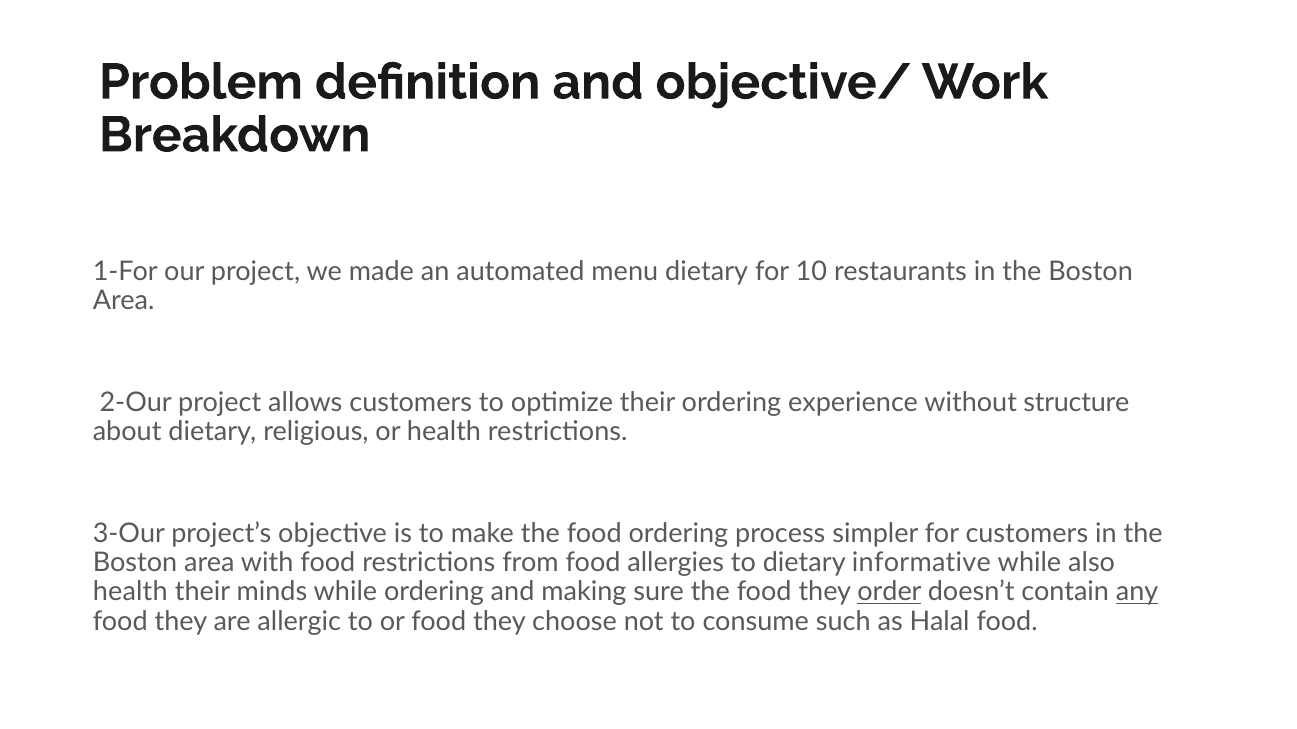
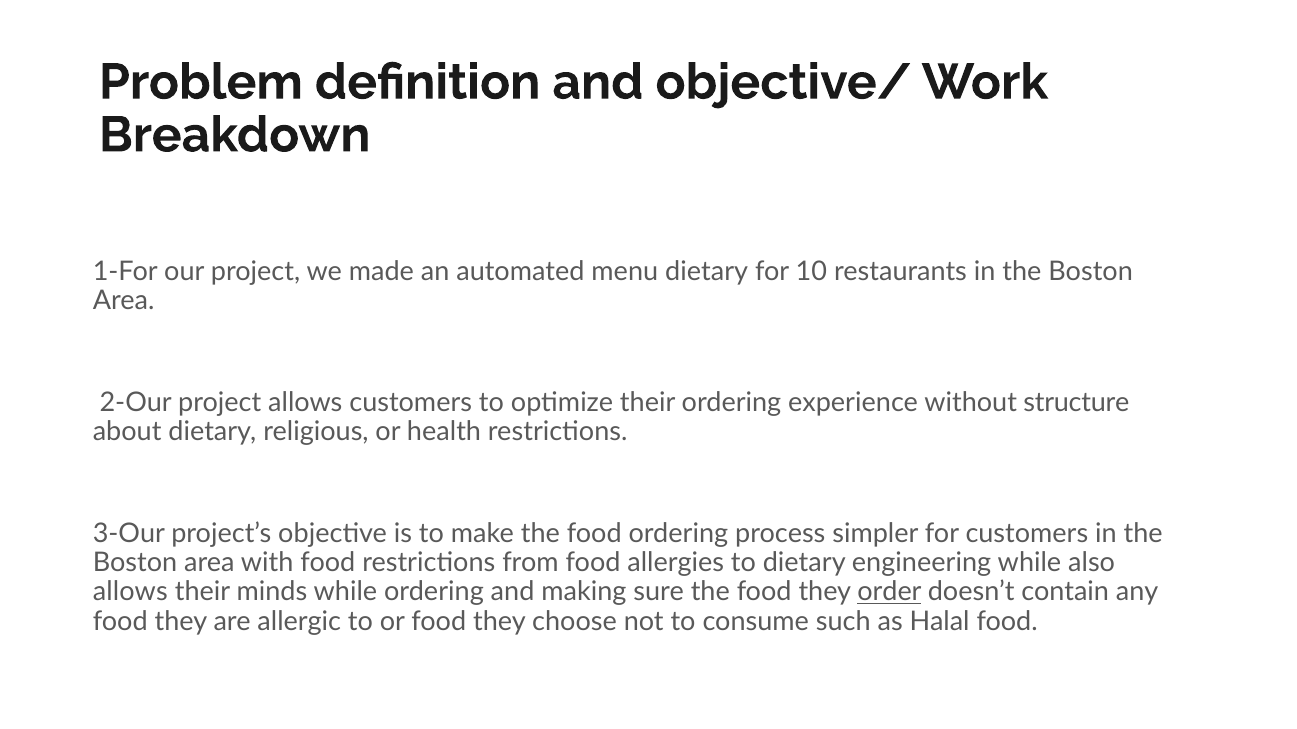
informative: informative -> engineering (922, 563)
health: health -> allows (130, 592)
any underline: present -> none (1137, 592)
